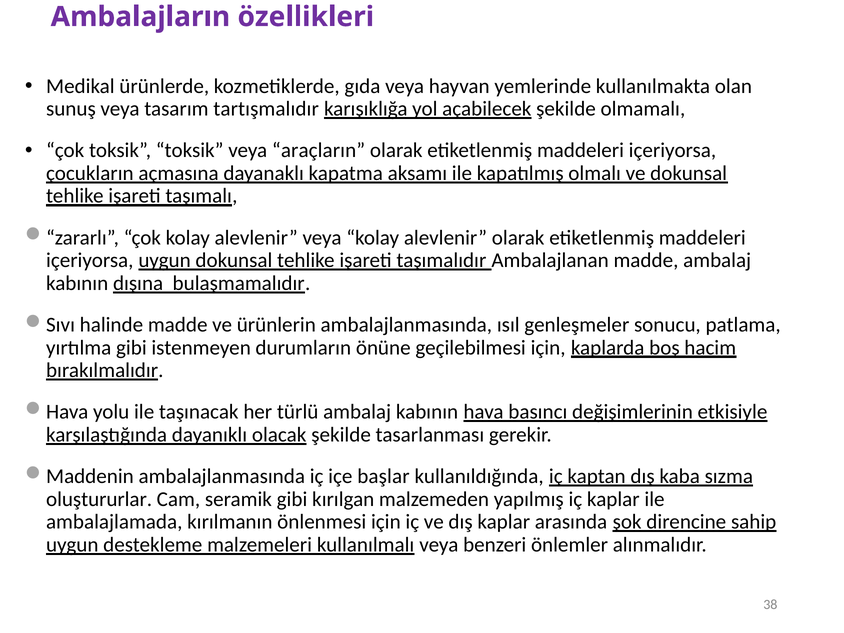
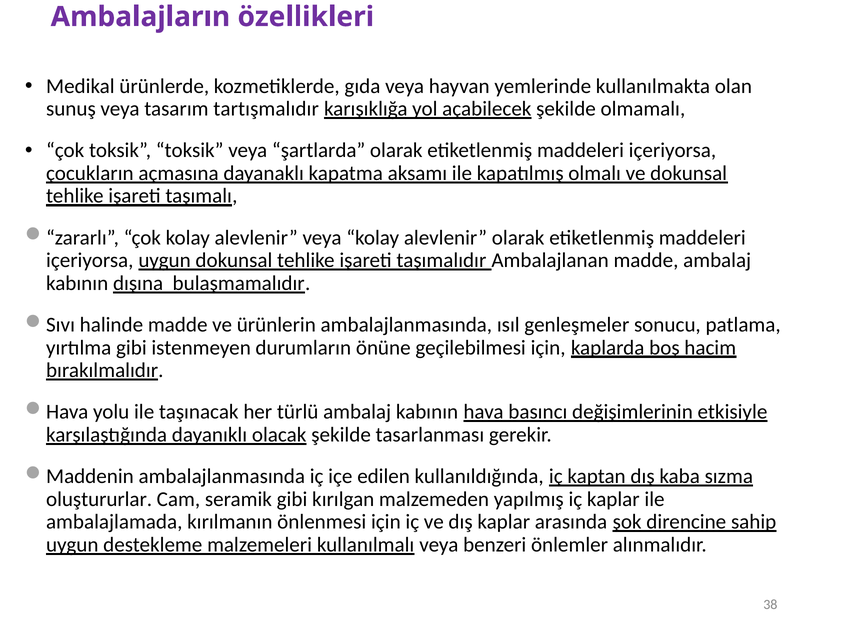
araçların: araçların -> şartlarda (319, 150)
başlar: başlar -> edilen (384, 476)
